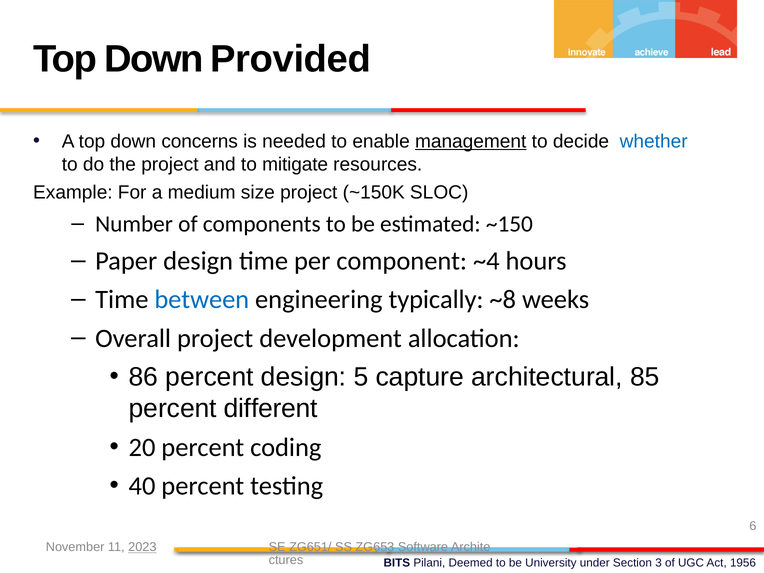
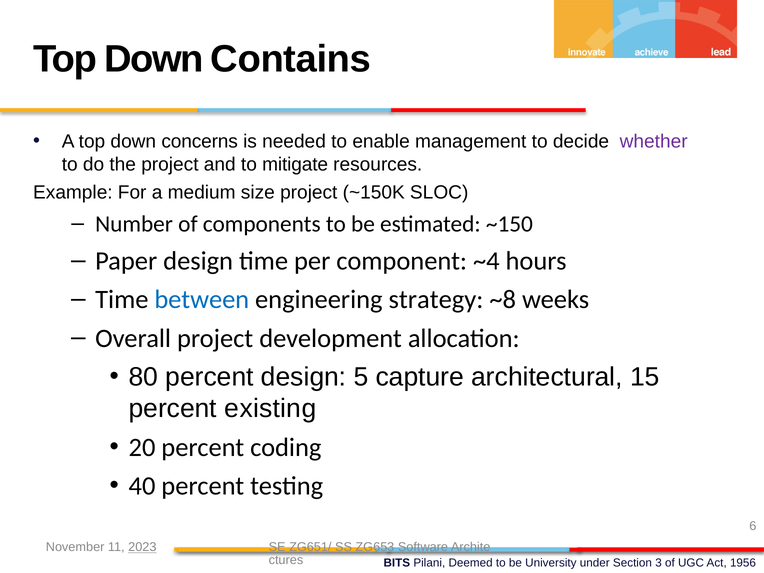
Provided: Provided -> Contains (291, 59)
management underline: present -> none (471, 141)
whether colour: blue -> purple (654, 141)
typically: typically -> strategy (436, 300)
86: 86 -> 80 (143, 377)
85: 85 -> 15 (645, 377)
different: different -> existing (270, 409)
